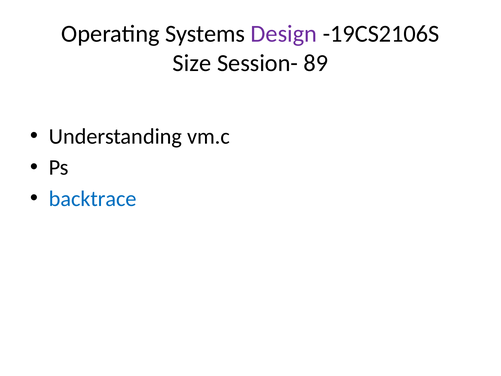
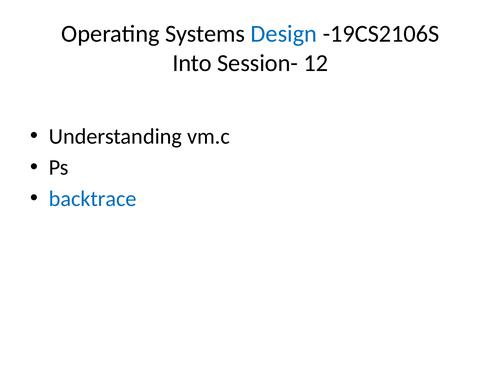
Design colour: purple -> blue (284, 34)
Size: Size -> Into (192, 63)
89: 89 -> 12 (316, 63)
